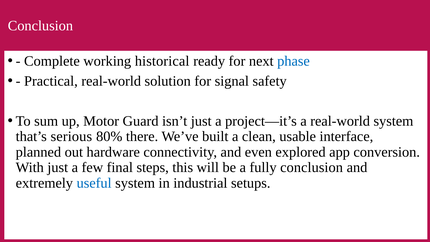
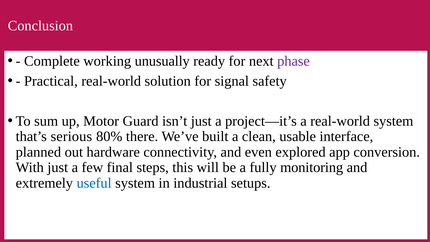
historical: historical -> unusually (162, 61)
phase colour: blue -> purple (294, 61)
fully conclusion: conclusion -> monitoring (312, 167)
